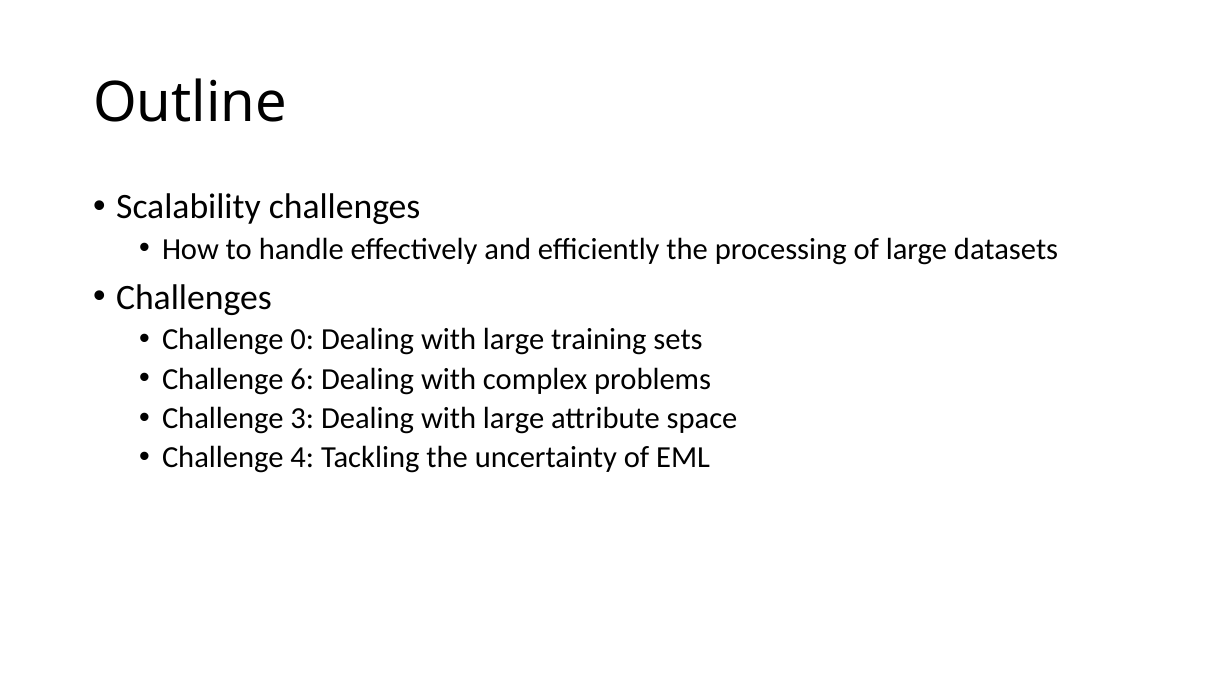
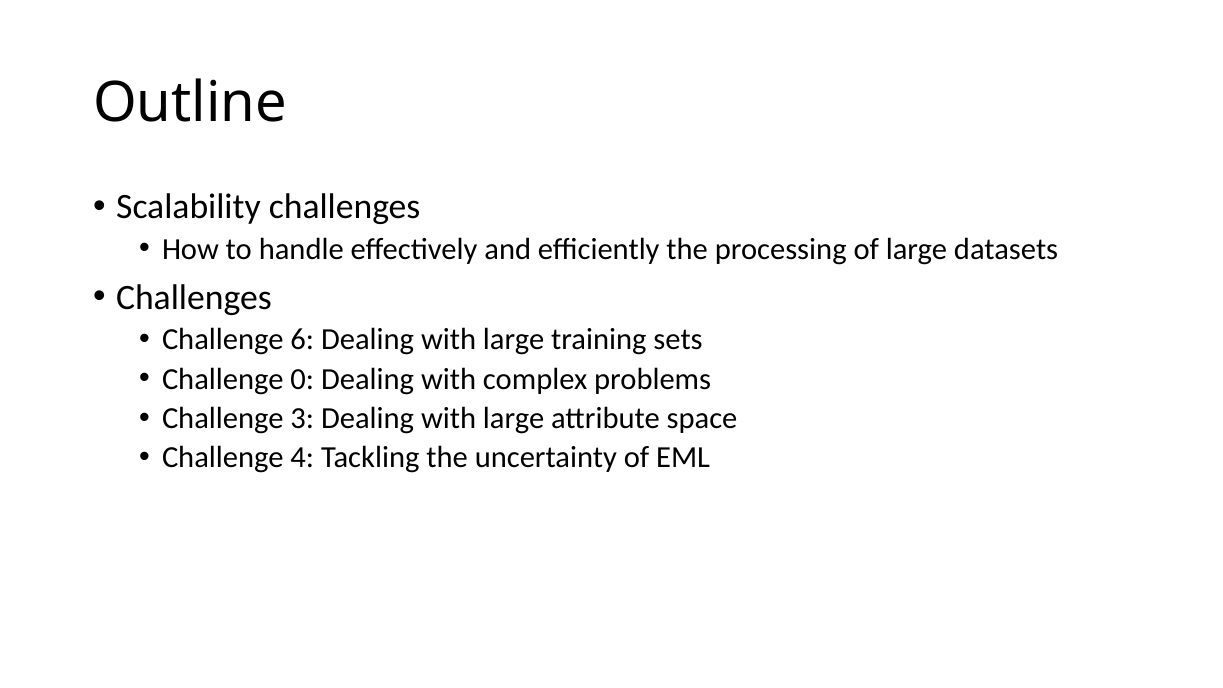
0: 0 -> 6 (302, 340)
6: 6 -> 0 (302, 379)
